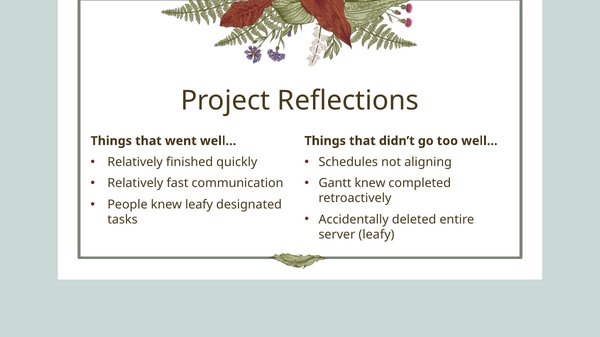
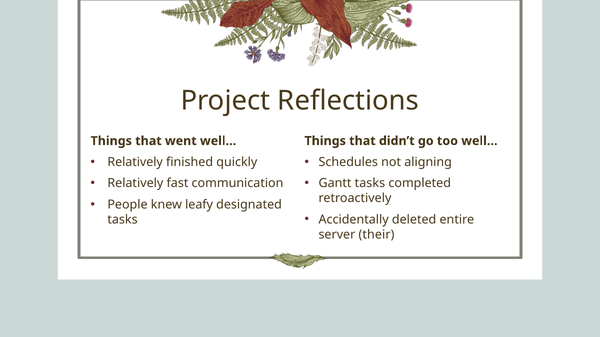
Gantt knew: knew -> tasks (370, 184)
server leafy: leafy -> their (377, 235)
